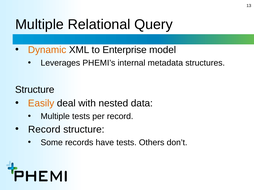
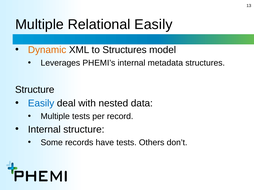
Relational Query: Query -> Easily (153, 24)
to Enterprise: Enterprise -> Structures (125, 50)
Easily colour: orange -> blue (41, 104)
Record: Record -> Internal (44, 130)
